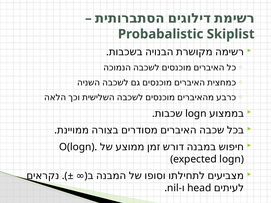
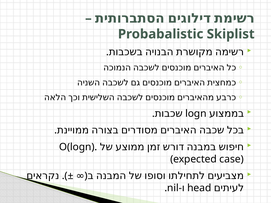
expected logn: logn -> case (232, 159)
